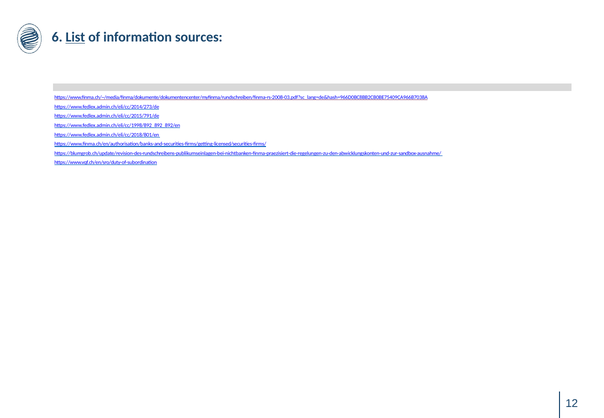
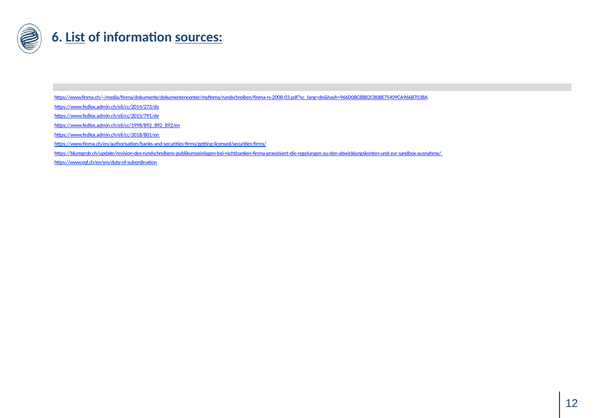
sources underline: none -> present (199, 37)
